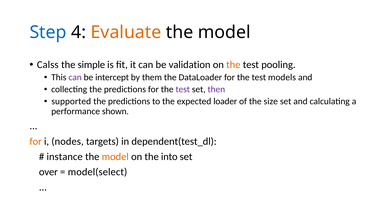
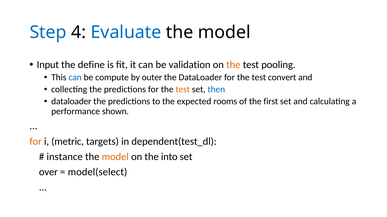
Evaluate colour: orange -> blue (126, 33)
Calss: Calss -> Input (48, 65)
simple: simple -> define (91, 65)
can colour: purple -> blue (75, 78)
intercept: intercept -> compute (112, 78)
them: them -> outer (152, 78)
models: models -> convert (282, 78)
test colour: purple -> orange (183, 90)
then colour: purple -> blue (216, 90)
supported: supported -> dataloader (71, 102)
loader: loader -> rooms (225, 102)
size: size -> first (271, 102)
nodes: nodes -> metric (68, 142)
